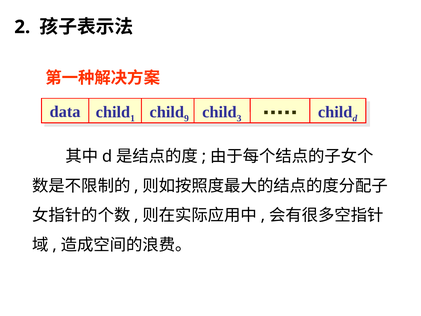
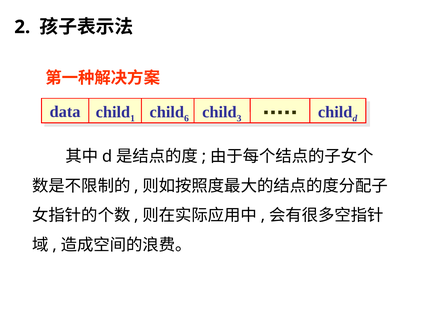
9: 9 -> 6 (186, 118)
